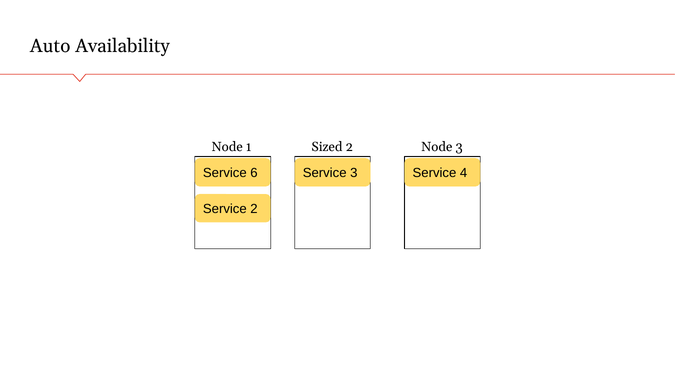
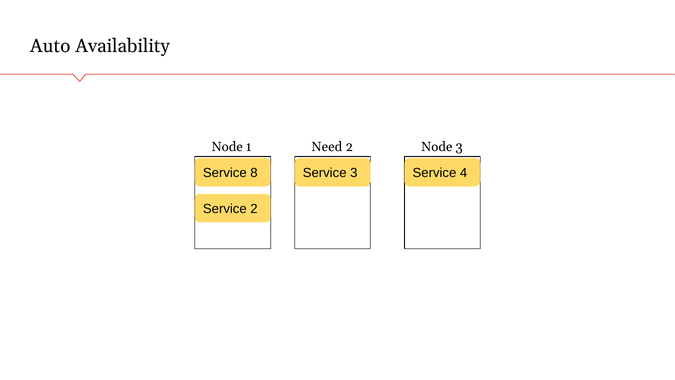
Sized: Sized -> Need (327, 147)
6: 6 -> 8 (254, 173)
